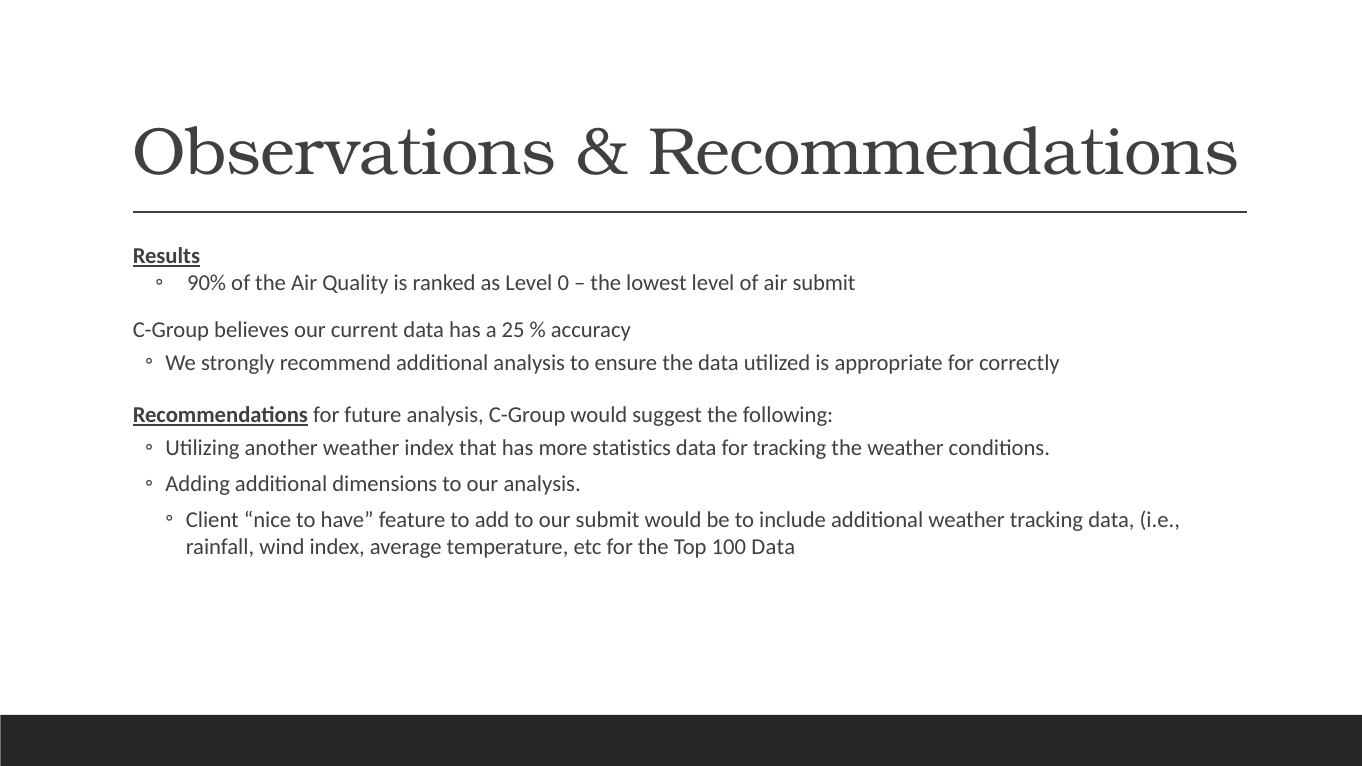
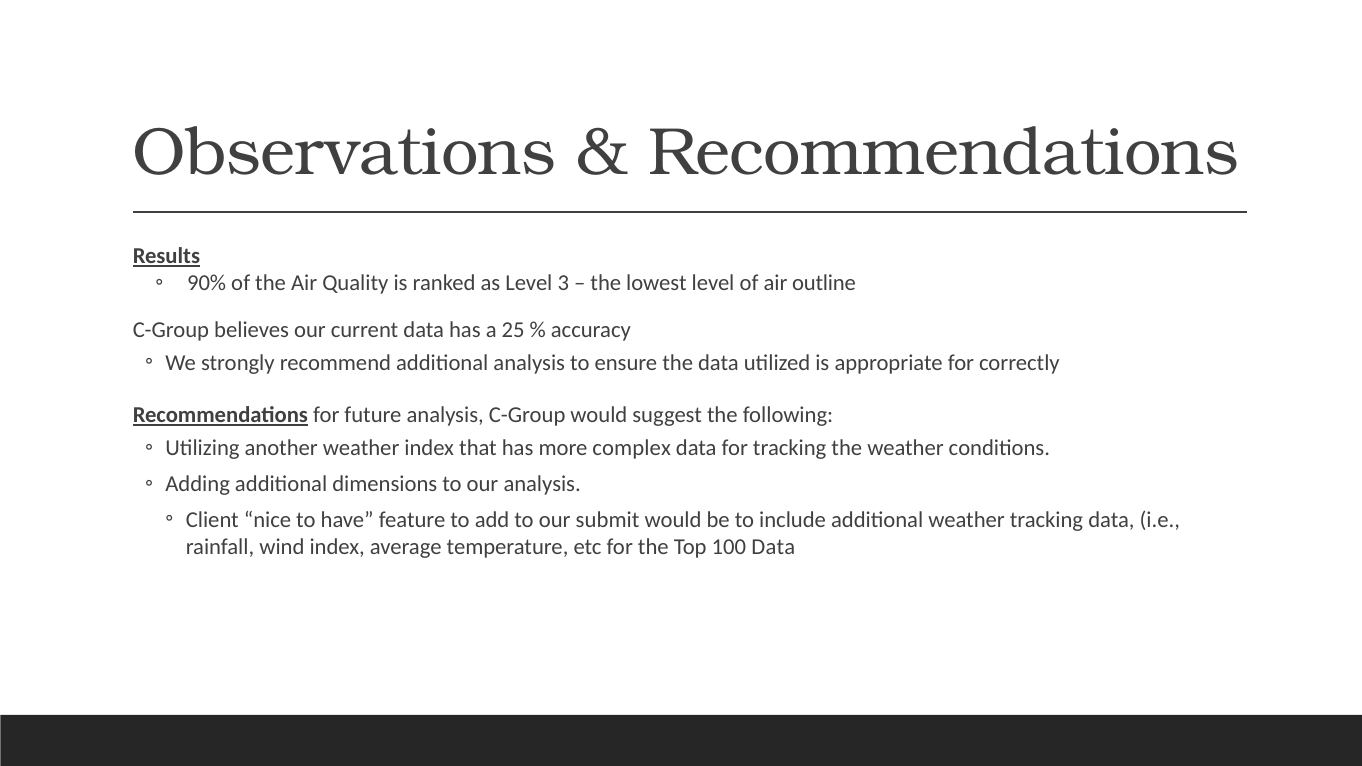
0: 0 -> 3 (563, 283)
air submit: submit -> outline (824, 283)
statistics: statistics -> complex (632, 448)
